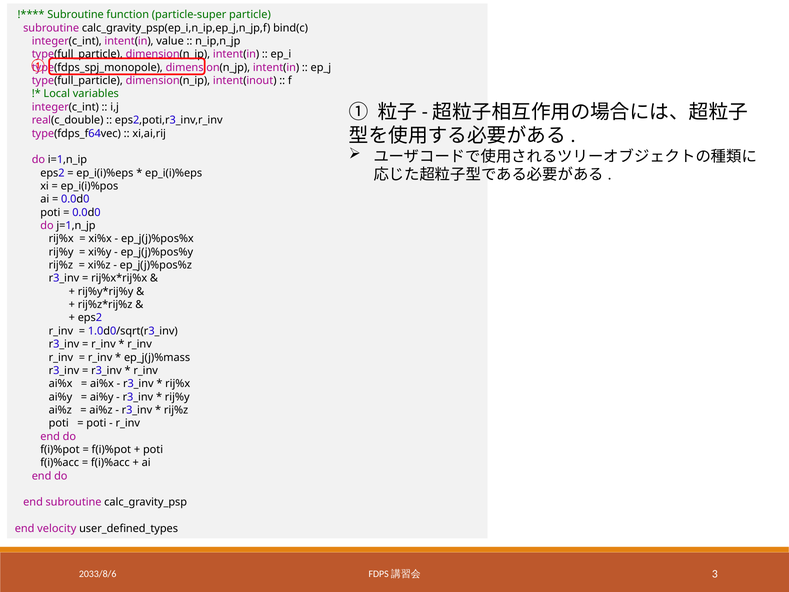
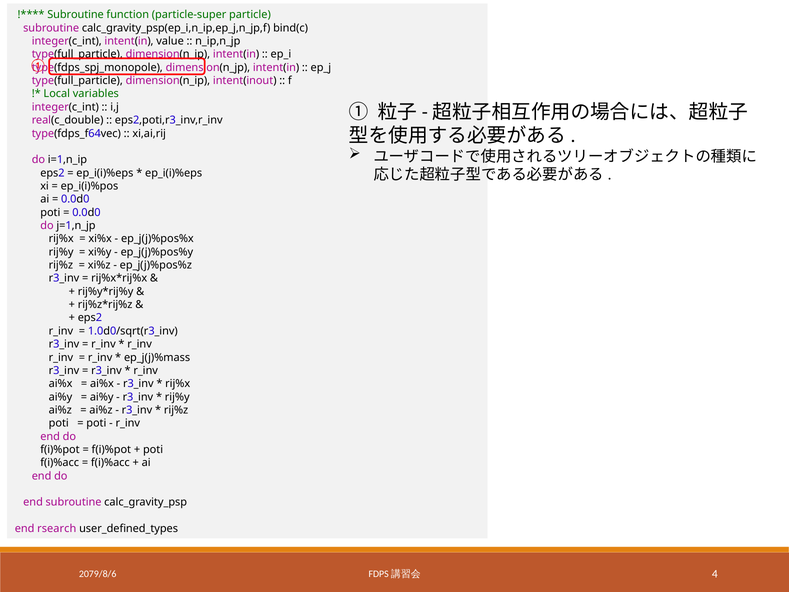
velocity: velocity -> rsearch (57, 528)
2033/8/6: 2033/8/6 -> 2079/8/6 (98, 574)
3: 3 -> 4 (715, 574)
